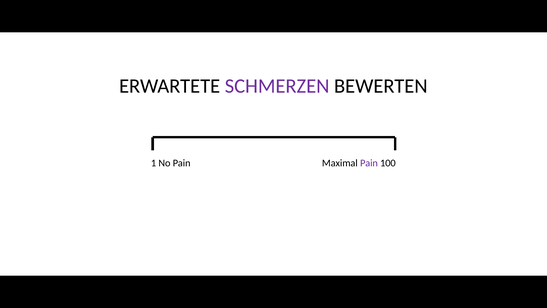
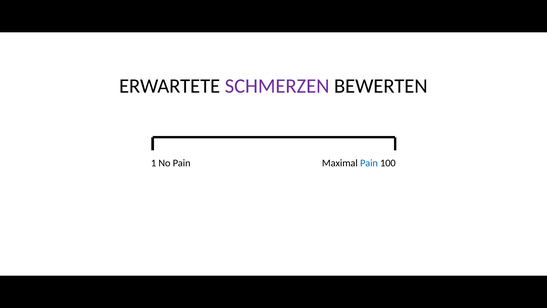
Pain colour: purple -> blue (369, 163)
